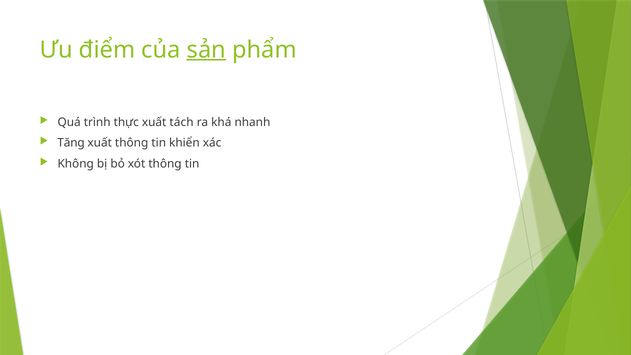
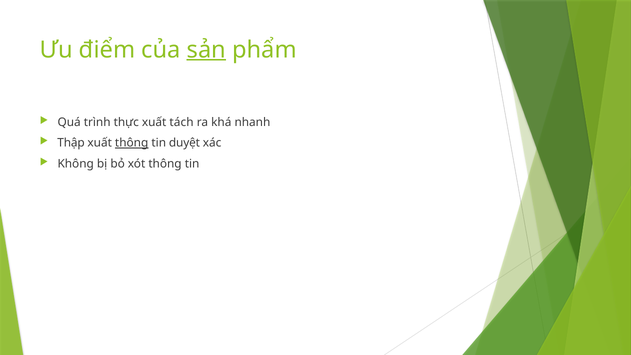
Tăng: Tăng -> Thập (71, 143)
thông underline: none -> present (132, 143)
khiển: khiển -> duyệt (184, 143)
